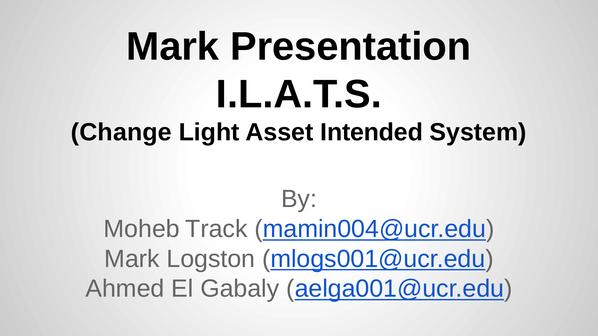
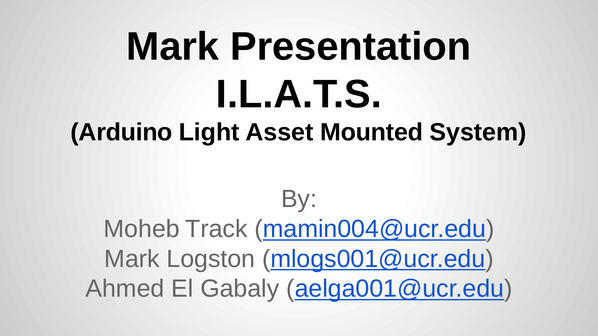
Change: Change -> Arduino (122, 132)
Intended: Intended -> Mounted (372, 132)
